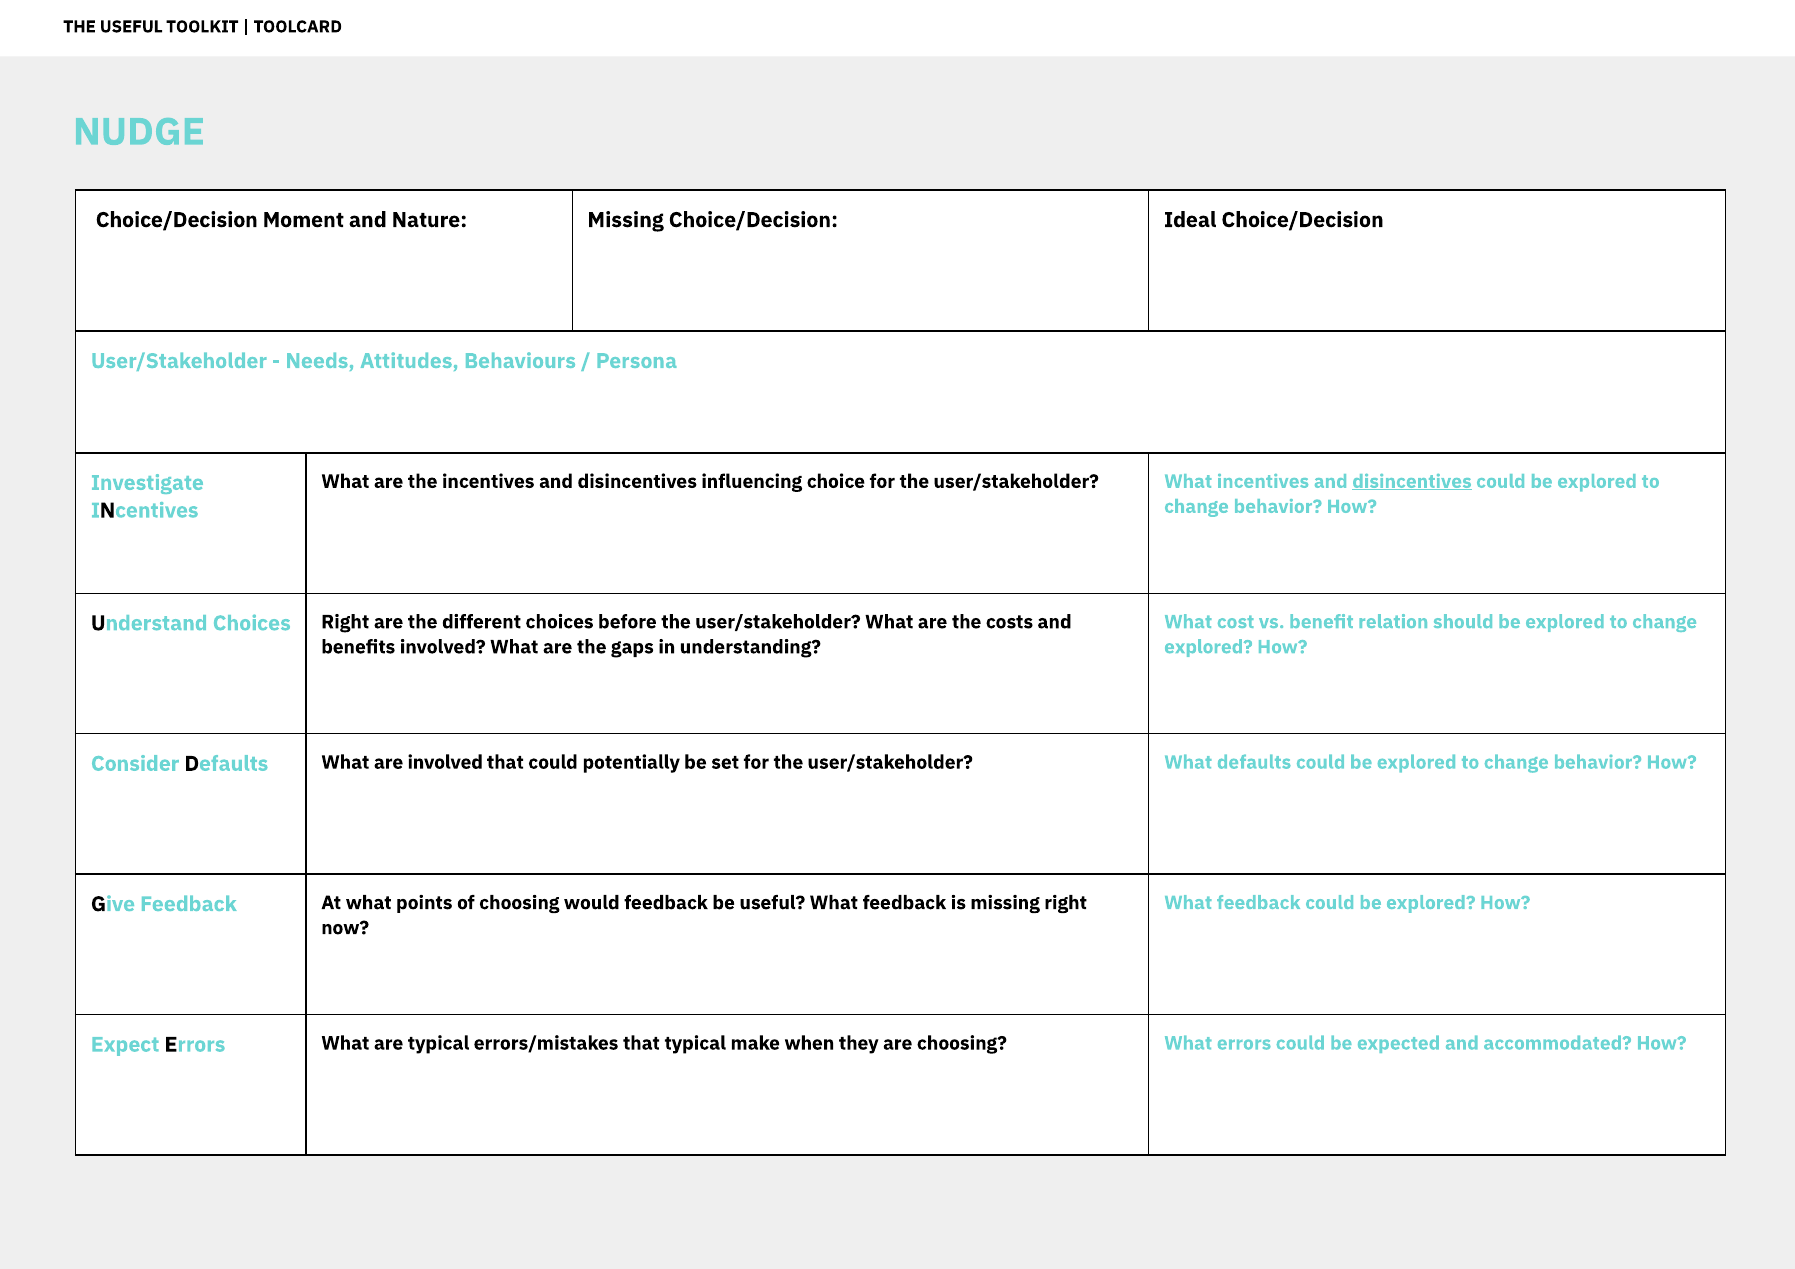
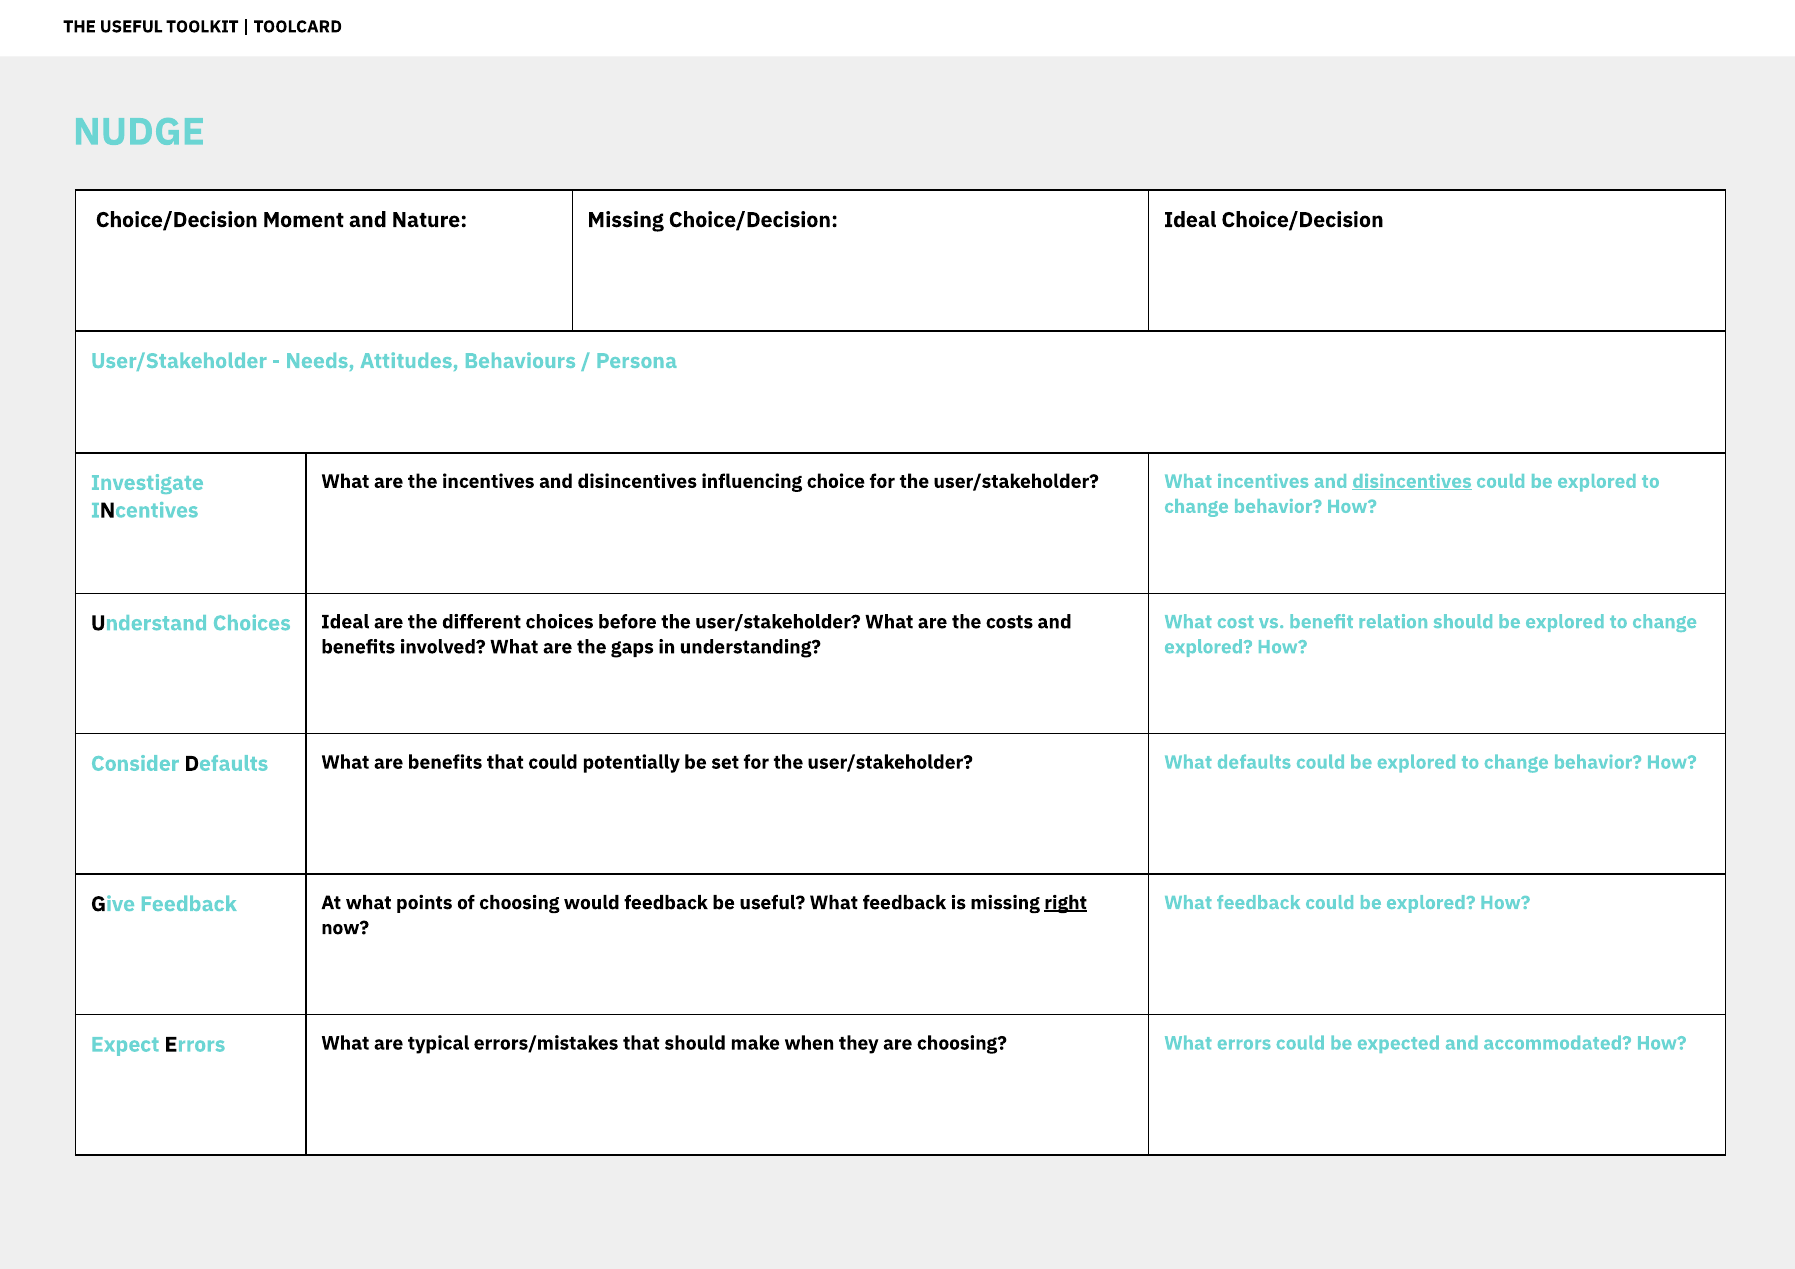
Choices Right: Right -> Ideal (345, 622)
are involved: involved -> benefits (445, 762)
right underline: none -> present (1066, 903)
that typical: typical -> should (695, 1043)
